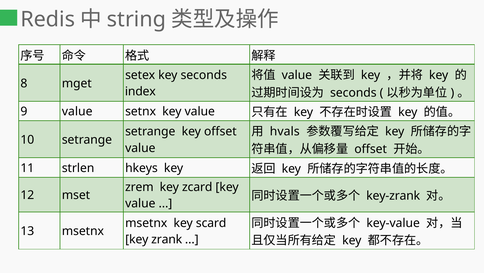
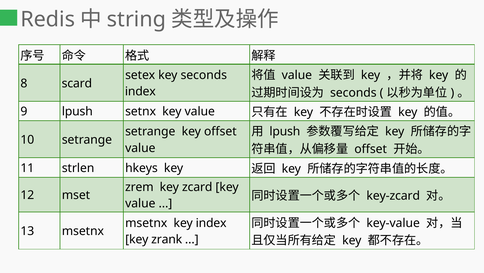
mget: mget -> scard (77, 83)
9 value: value -> lpush (77, 111)
hvals: hvals -> lpush (285, 131)
key-zrank: key-zrank -> key-zcard (393, 195)
key scard: scard -> index (211, 222)
